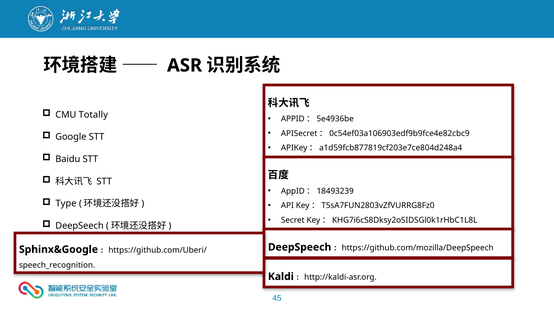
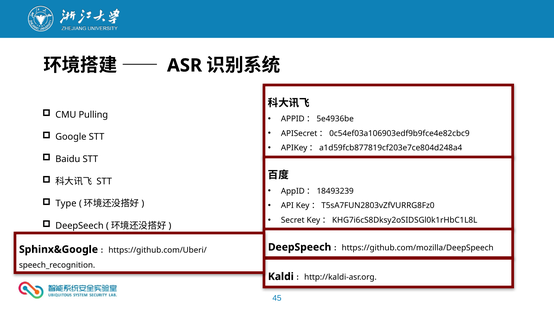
Totally: Totally -> Pulling (93, 115)
